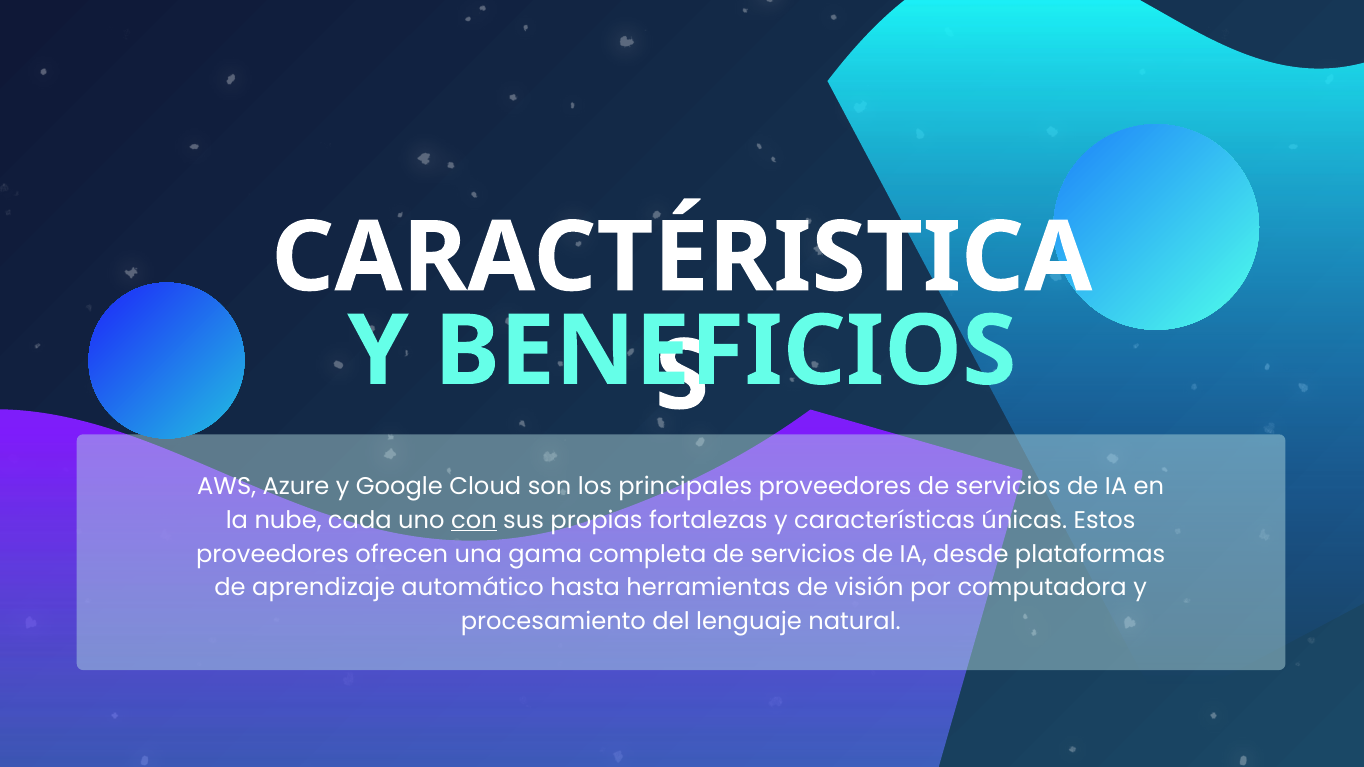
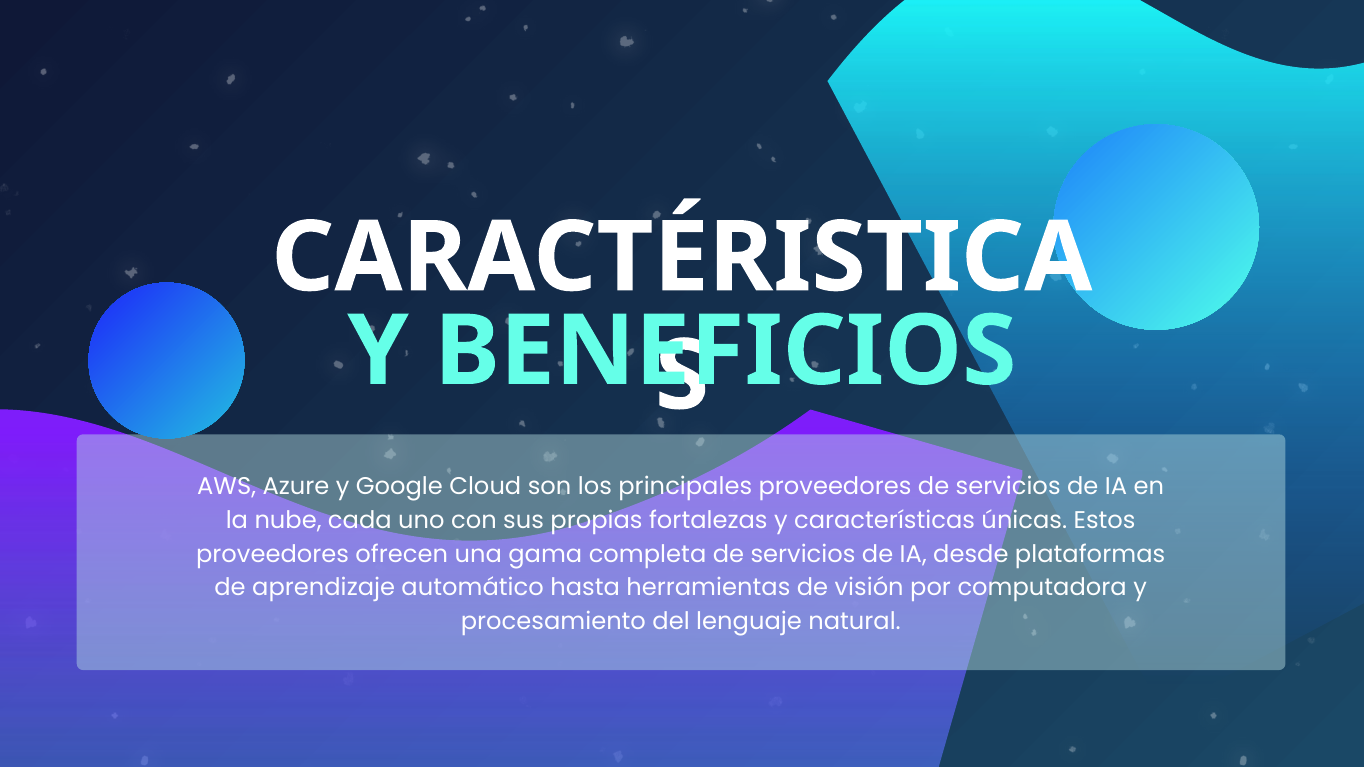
con underline: present -> none (474, 520)
